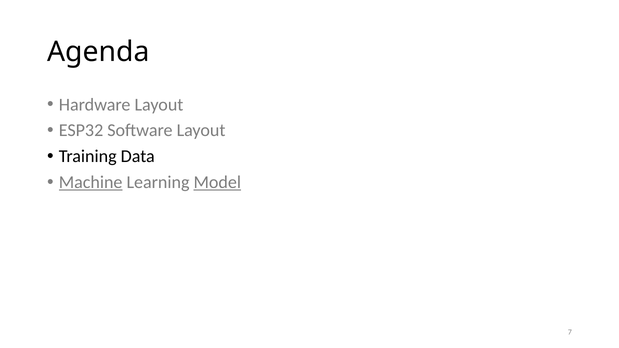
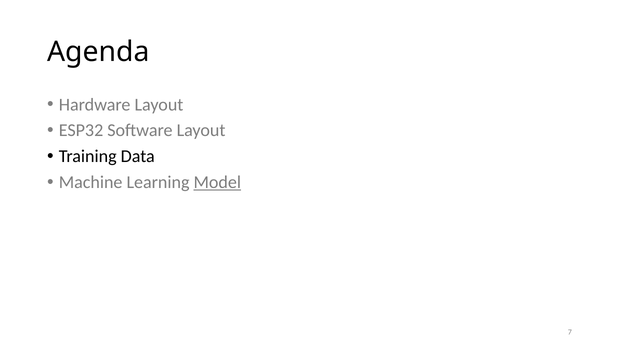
Machine underline: present -> none (91, 183)
